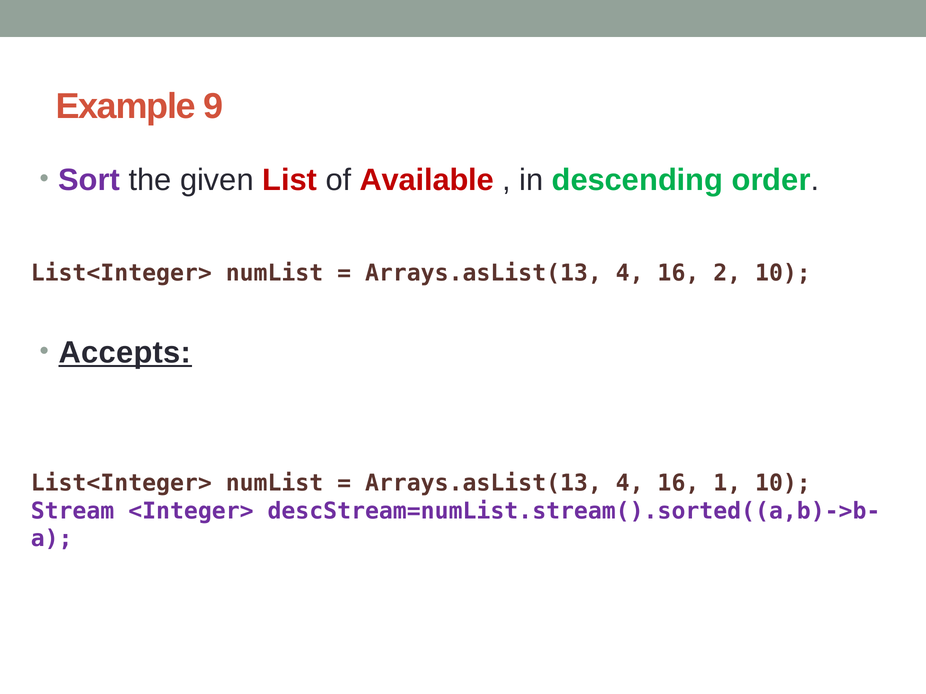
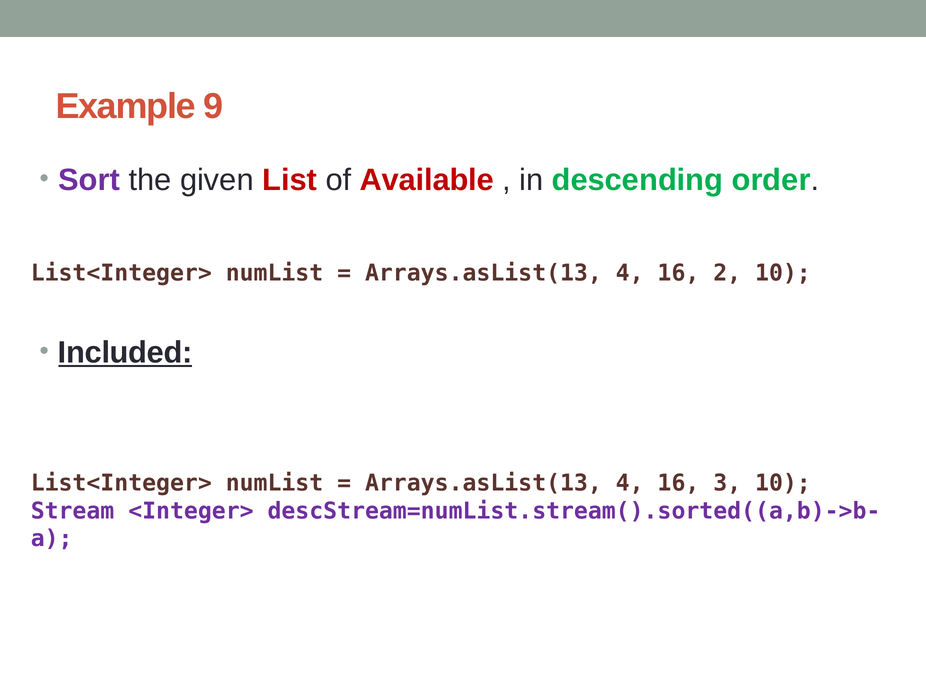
Accepts: Accepts -> Included (125, 353)
1: 1 -> 3 (727, 484)
